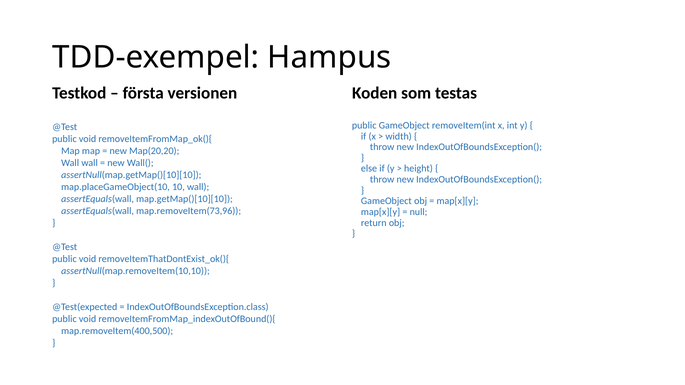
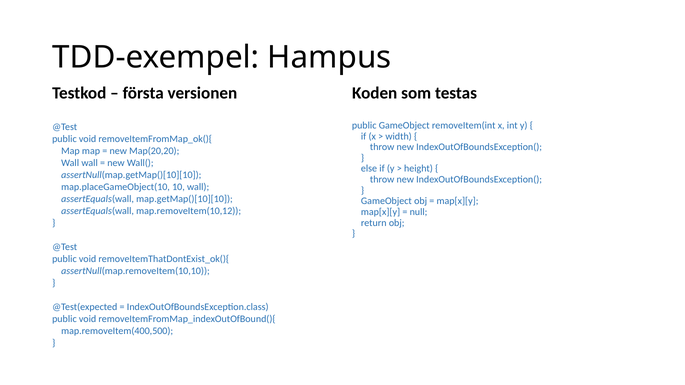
map.removeItem(73,96: map.removeItem(73,96 -> map.removeItem(10,12 (189, 211)
